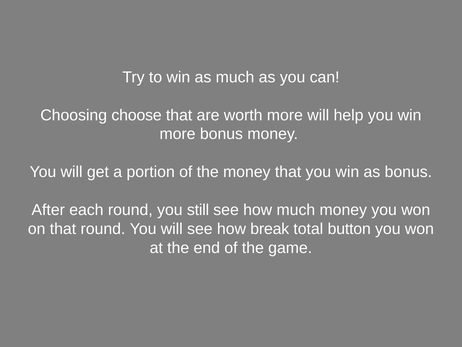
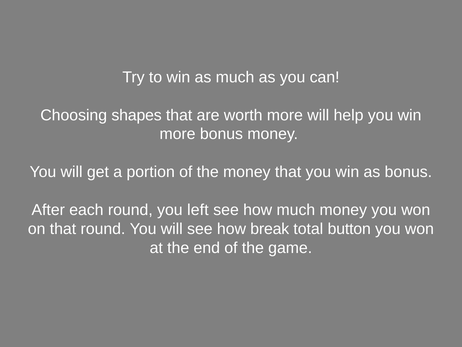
choose: choose -> shapes (137, 115)
still: still -> left (198, 210)
